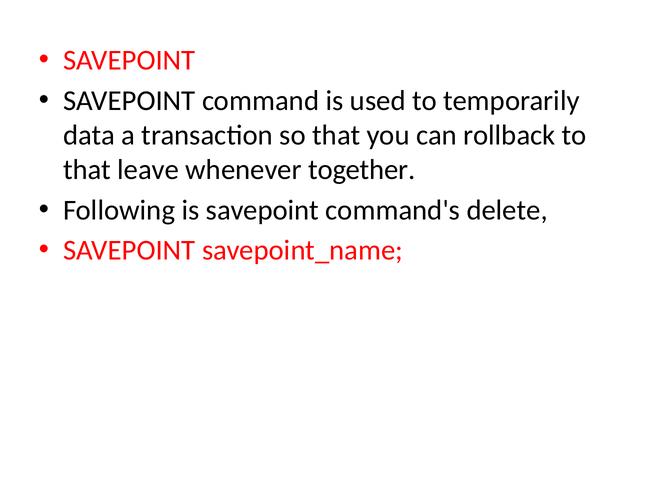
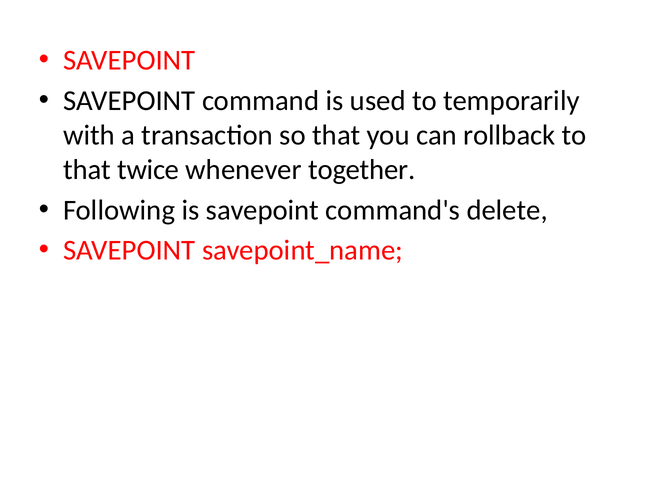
data: data -> with (89, 135)
leave: leave -> twice (148, 170)
